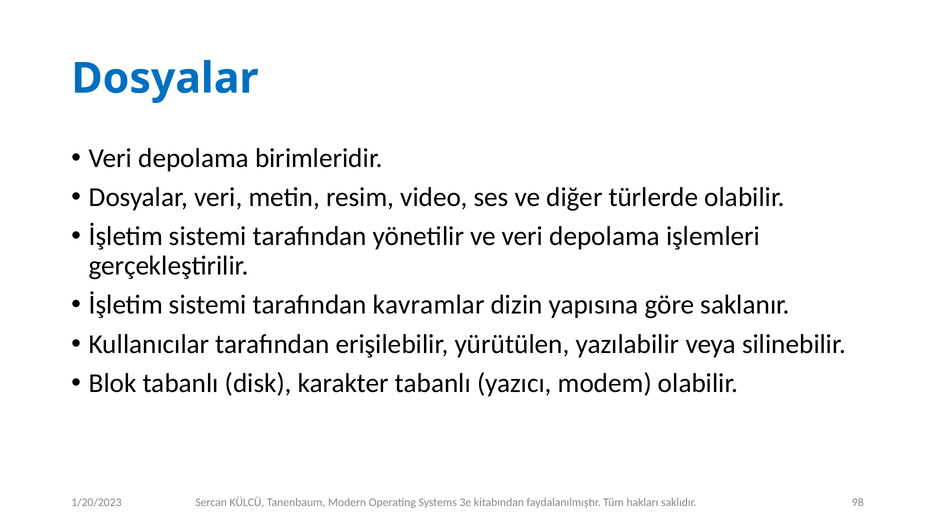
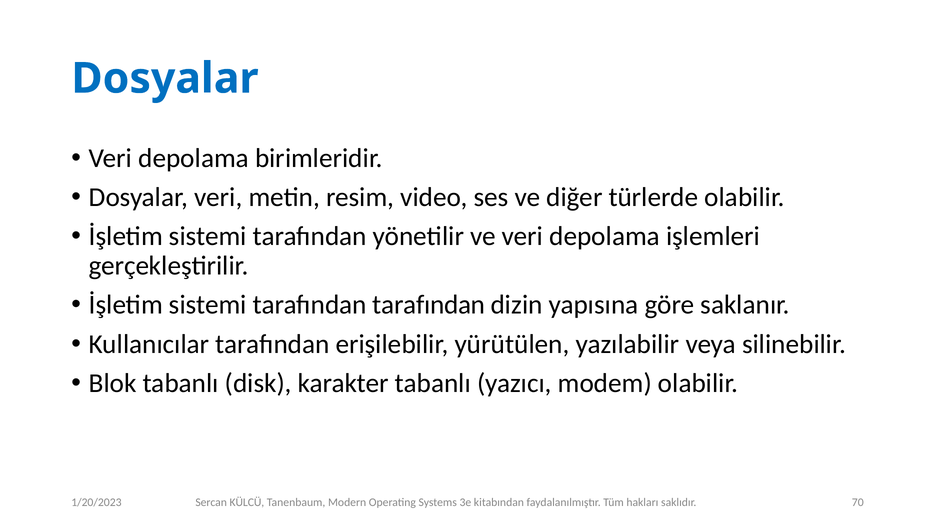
tarafından kavramlar: kavramlar -> tarafından (429, 305)
98: 98 -> 70 (858, 502)
